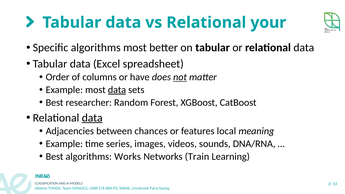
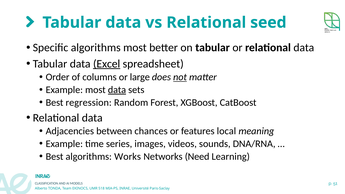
your: your -> seed (268, 23)
Excel underline: none -> present (107, 64)
have: have -> large (140, 77)
researcher: researcher -> regression (89, 103)
data underline: present -> none (92, 118)
Train: Train -> Need (197, 157)
